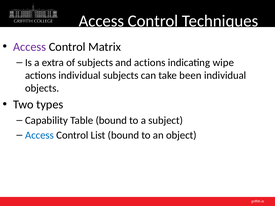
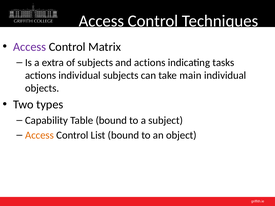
wipe: wipe -> tasks (223, 63)
been: been -> main (190, 75)
Access colour: blue -> orange (40, 135)
